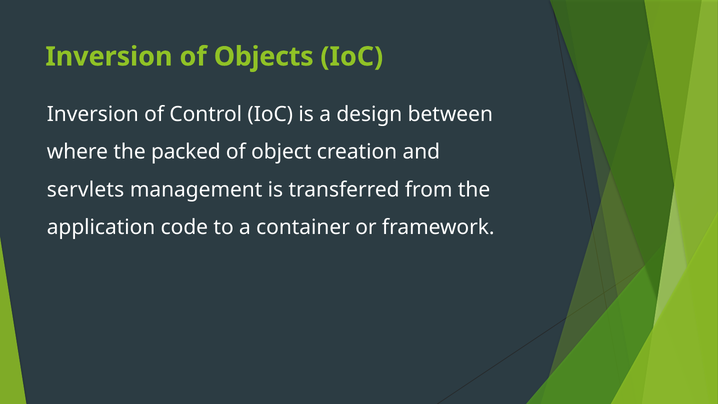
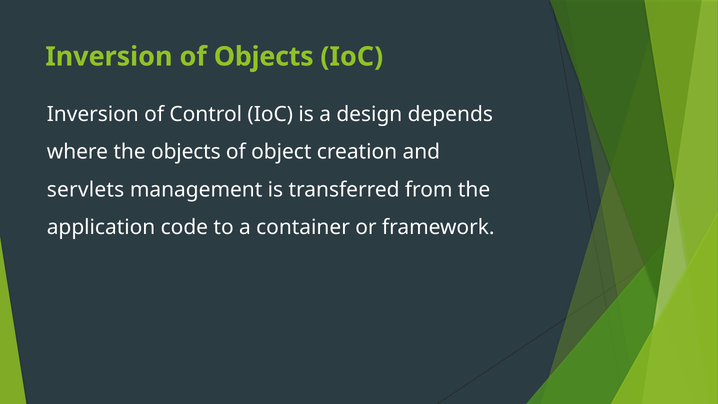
between: between -> depends (450, 114)
the packed: packed -> objects (186, 152)
